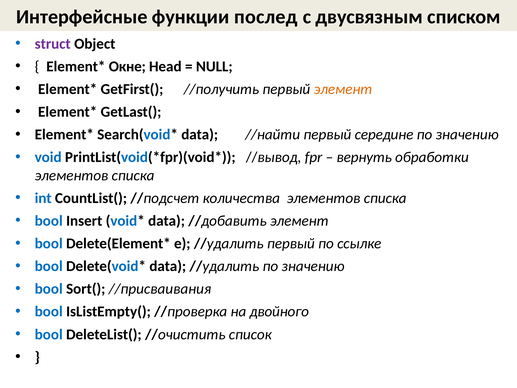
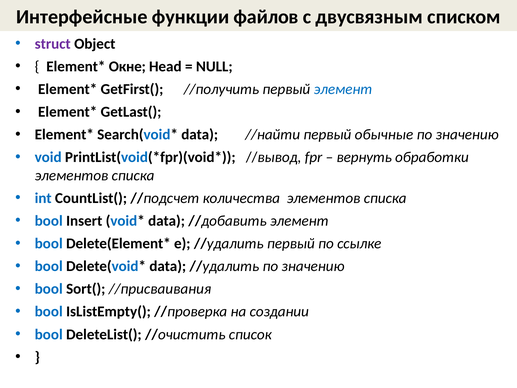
послед: послед -> файлов (266, 17)
элемент colour: orange -> blue (343, 89)
середине: середине -> обычные (384, 134)
двойного: двойного -> создании (279, 311)
